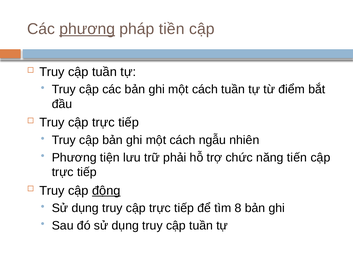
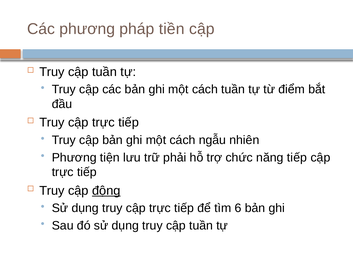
phương underline: present -> none (87, 29)
năng tiến: tiến -> tiếp (297, 158)
8: 8 -> 6 (238, 209)
